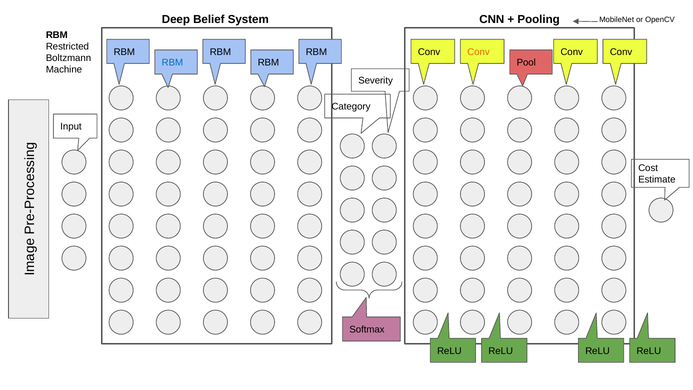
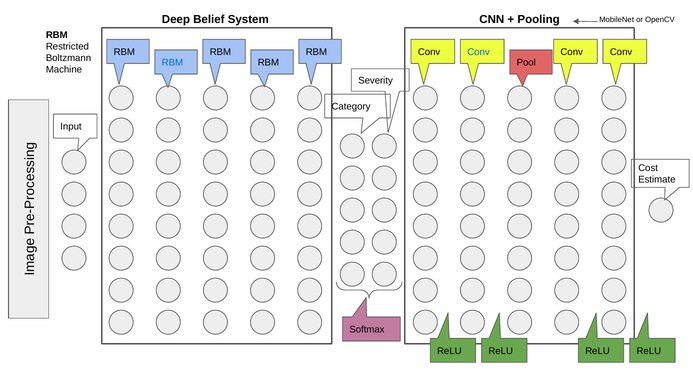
Conv colour: orange -> blue (479, 52)
